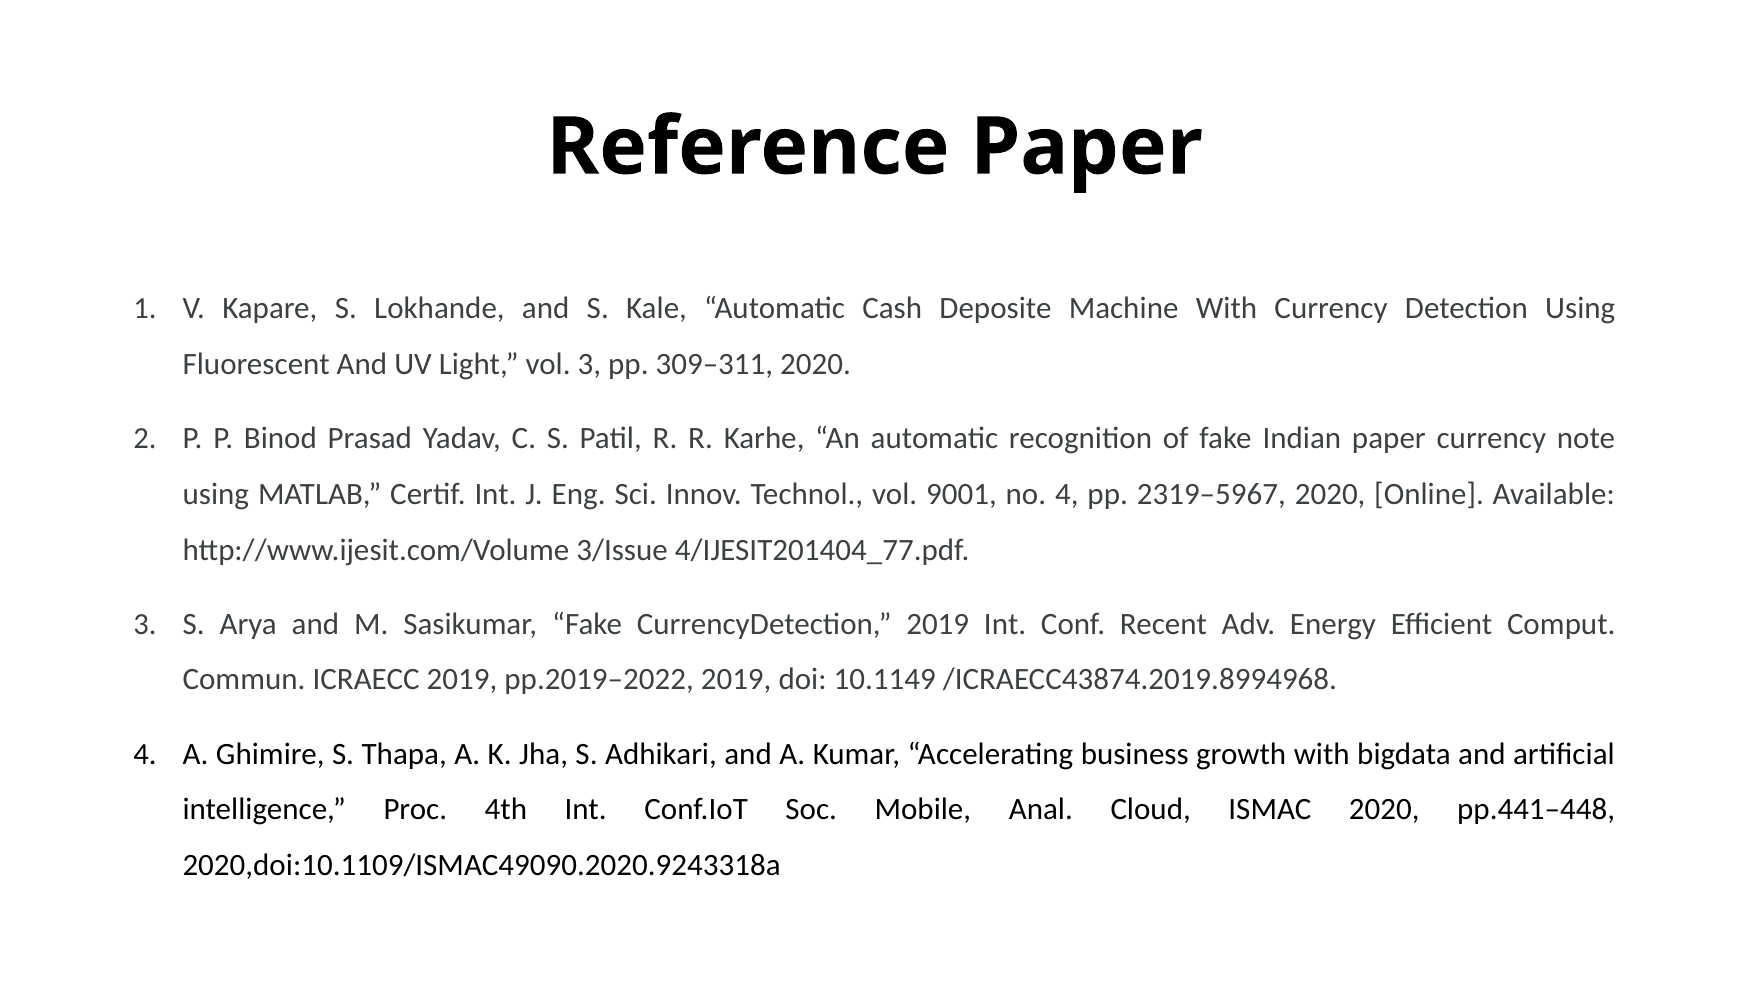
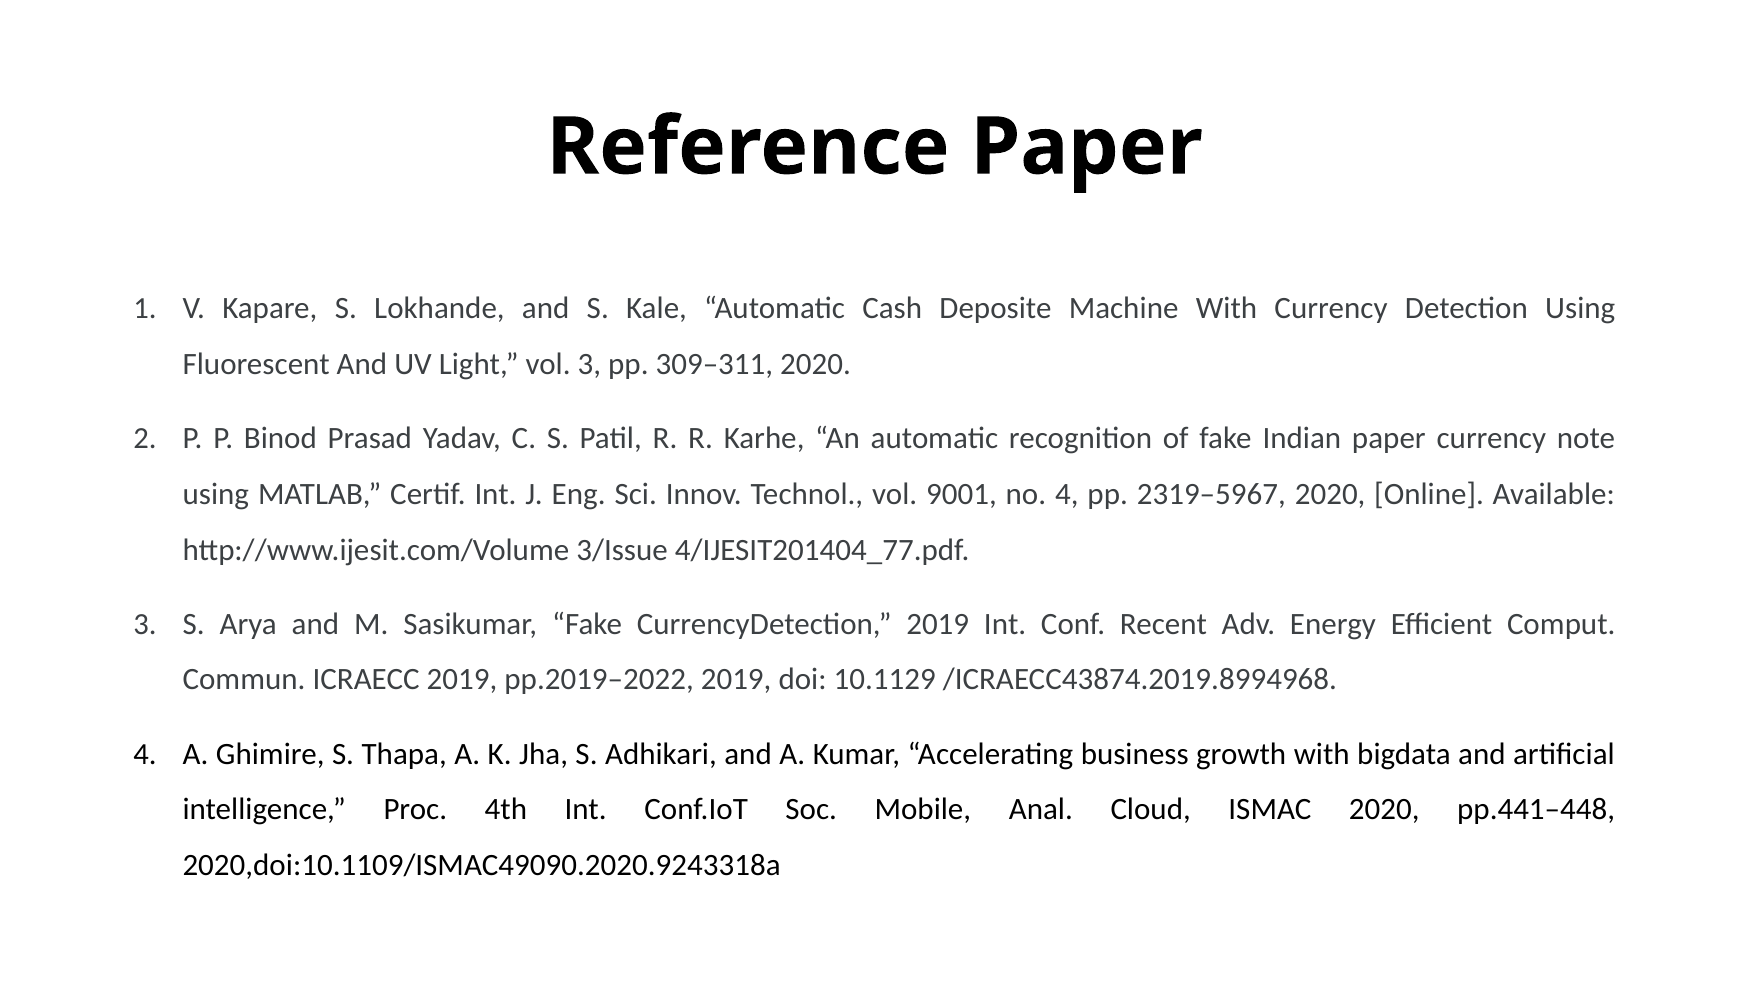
10.1149: 10.1149 -> 10.1129 (885, 679)
